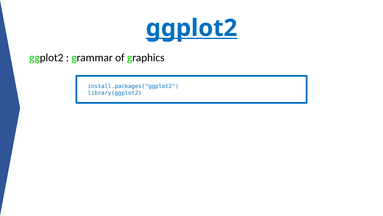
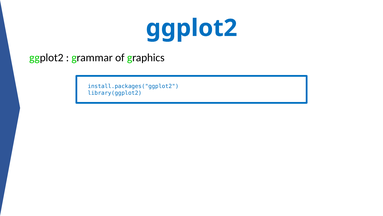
ggplot2 underline: present -> none (192, 28)
